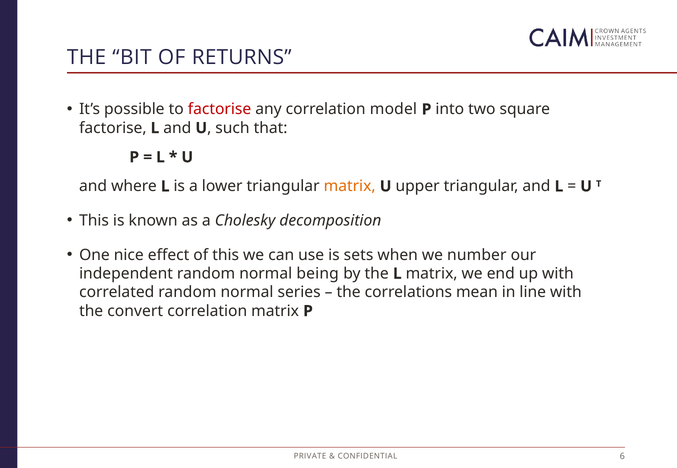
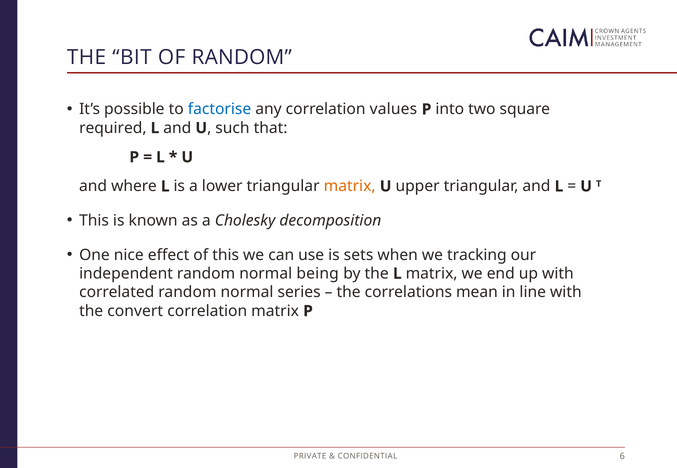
OF RETURNS: RETURNS -> RANDOM (242, 58)
factorise colour: red -> blue (220, 109)
model: model -> values (393, 109)
factorise: factorise -> required (113, 128)
number: number -> tracking (477, 255)
